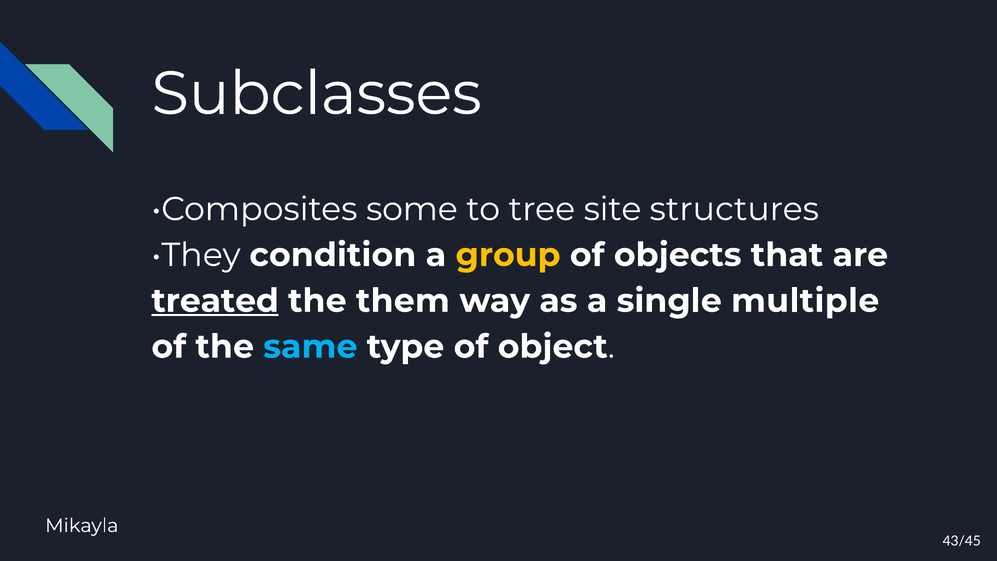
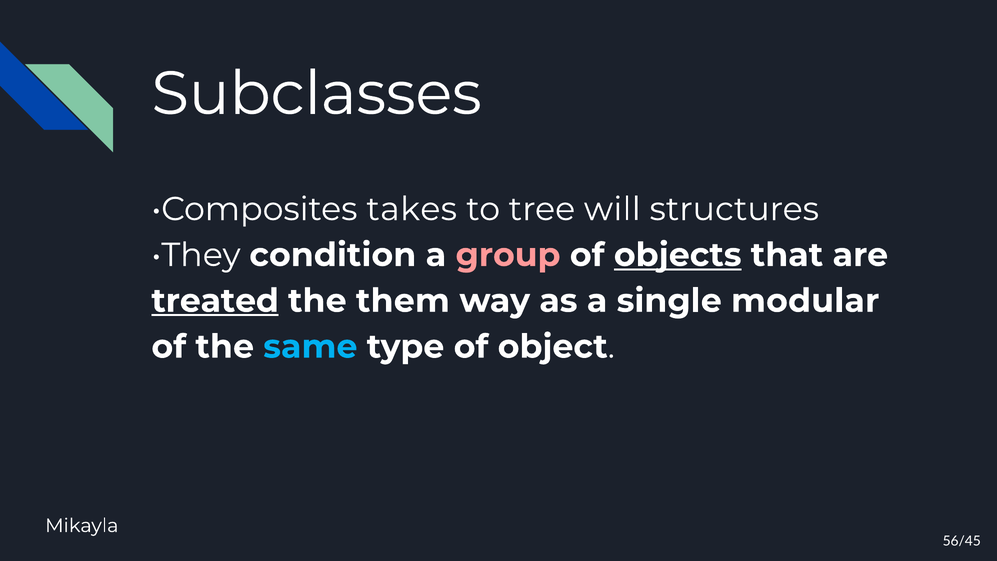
some: some -> takes (412, 209)
site: site -> will (612, 209)
group colour: yellow -> pink (508, 255)
objects underline: none -> present (678, 255)
multiple: multiple -> modular (805, 301)
43/45: 43/45 -> 56/45 (962, 541)
